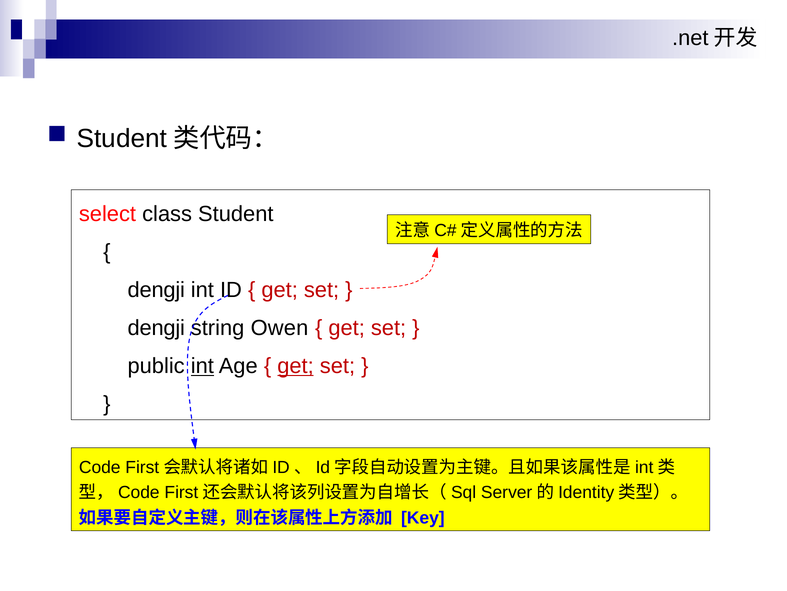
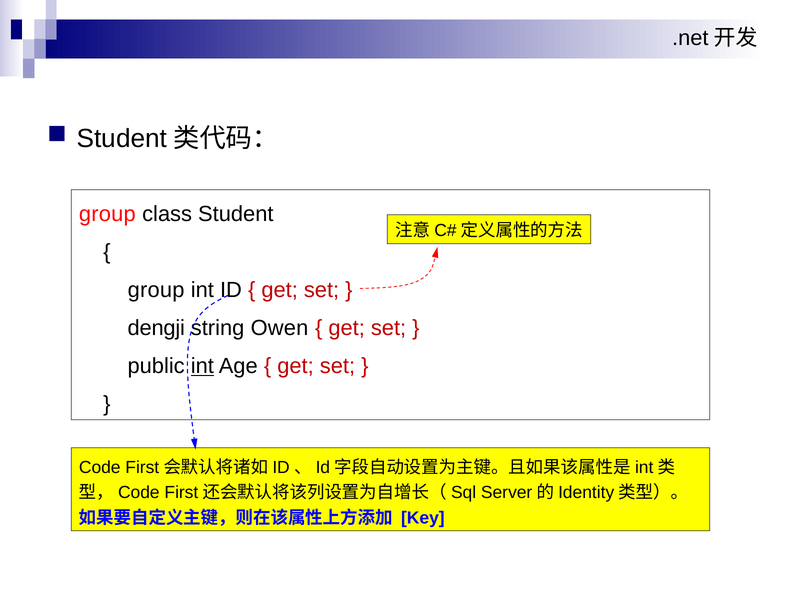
select: select -> group (107, 214)
dengji: dengji -> group (156, 290)
get underline: present -> none (296, 366)
